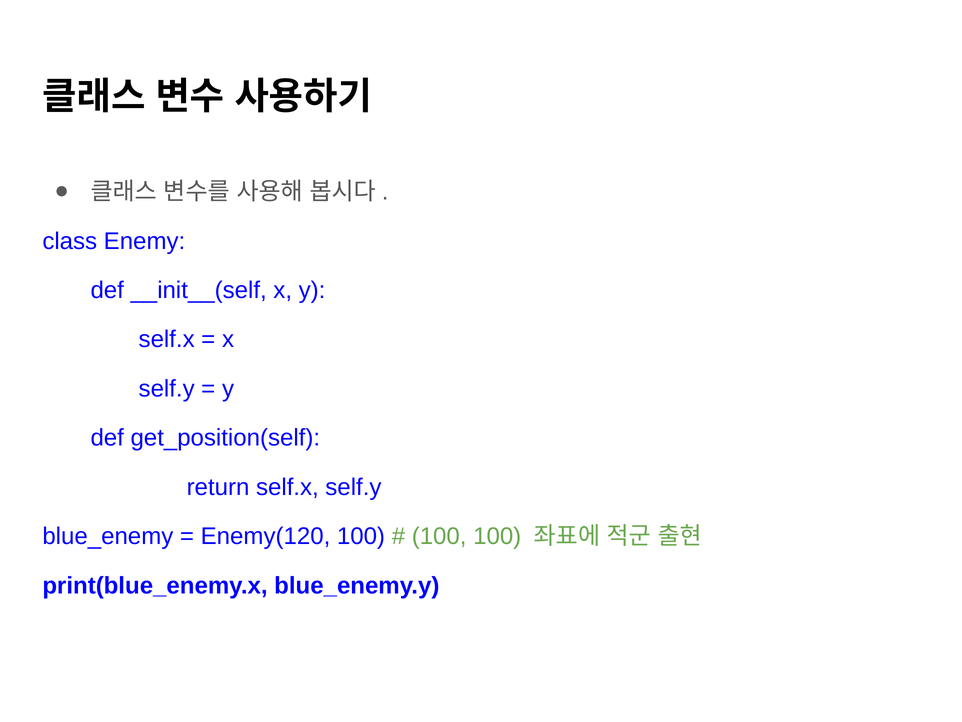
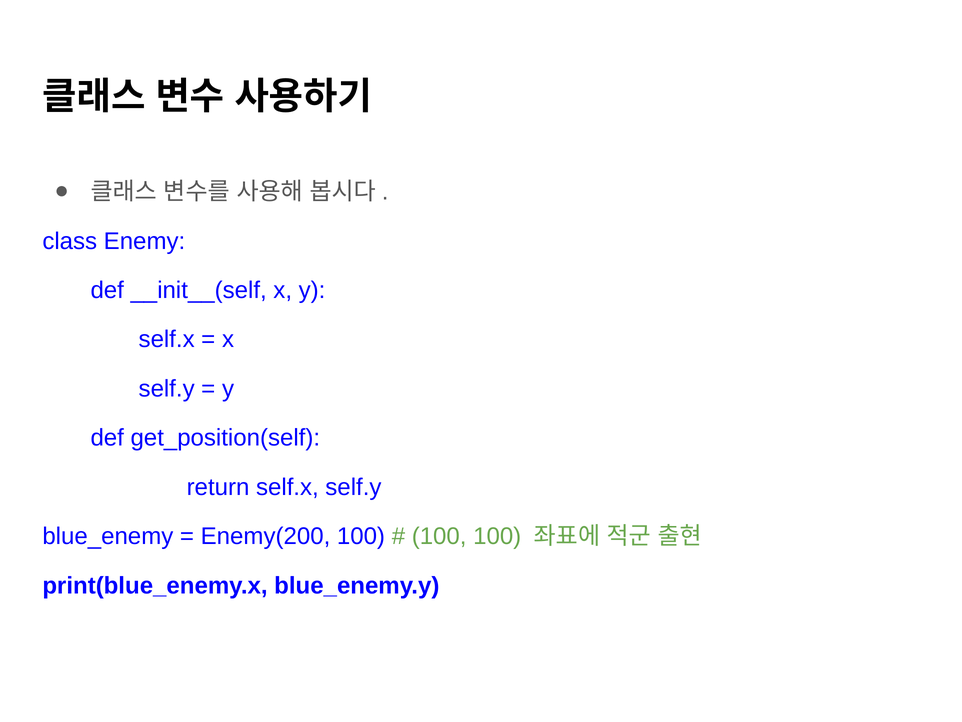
Enemy(120: Enemy(120 -> Enemy(200 (266, 536)
